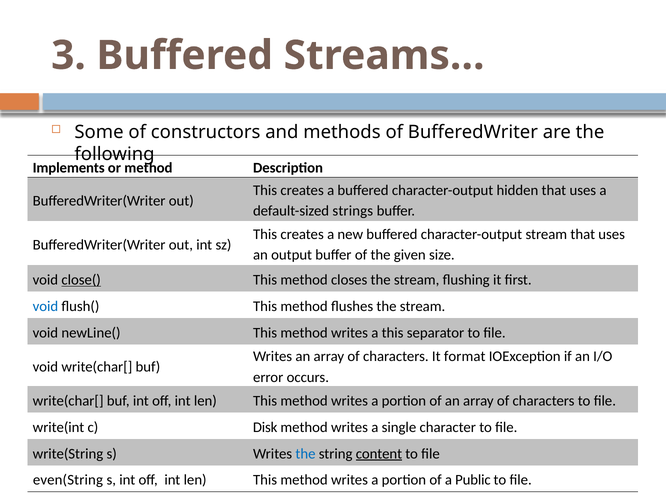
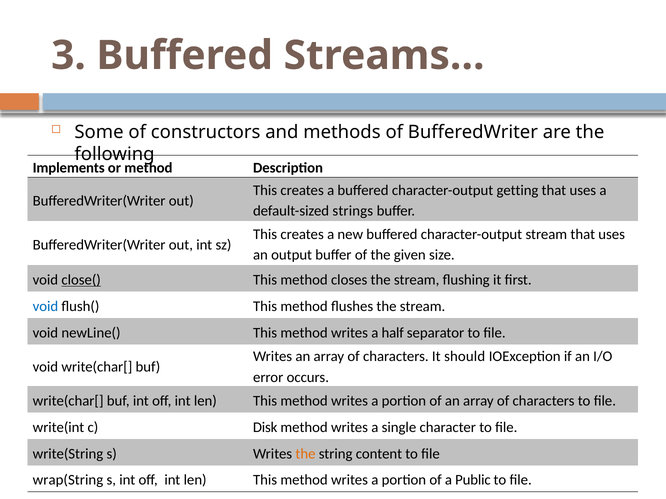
hidden: hidden -> getting (517, 191)
a this: this -> half (393, 333)
format: format -> should (465, 357)
the colour: blue -> orange (305, 454)
content underline: present -> none (379, 454)
even(String: even(String -> wrap(String (68, 481)
